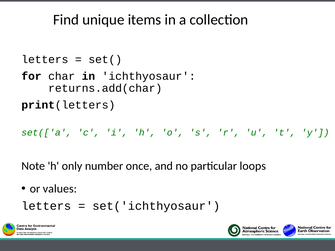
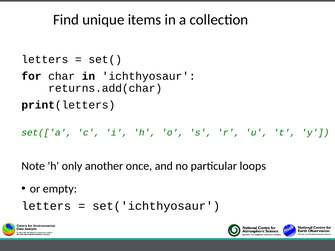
number: number -> another (104, 166)
values: values -> empty (60, 189)
